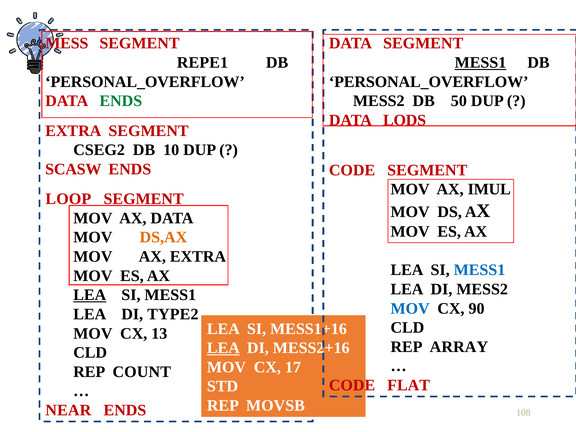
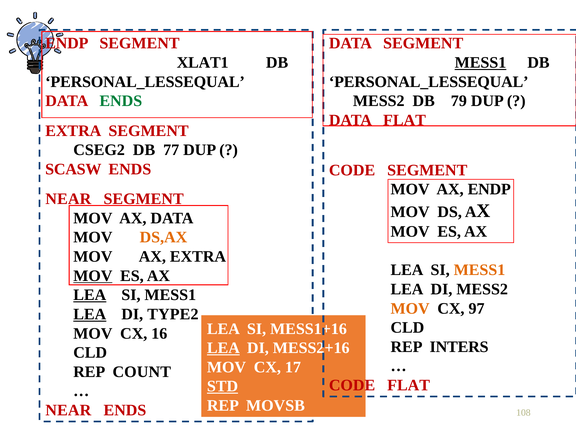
MESS: MESS -> ENDP (67, 43)
REPE1: REPE1 -> XLAT1 (203, 63)
PERSONAL_OVERFLOW: PERSONAL_OVERFLOW -> PERSONAL_LESSEQUAL (145, 82)
PERSONAL_OVERFLOW: PERSONAL_OVERFLOW -> PERSONAL_LESSEQUAL (429, 82)
50: 50 -> 79 (459, 101)
DATA LODS: LODS -> FLAT (404, 120)
10: 10 -> 77 (171, 150)
AX IMUL: IMUL -> ENDP (489, 189)
LOOP: LOOP -> NEAR (68, 199)
MESS1 colour: blue -> orange (480, 270)
MOV underline: none -> present (93, 276)
MOV colour: blue -> orange (410, 308)
90: 90 -> 97 (477, 308)
LEA underline: none -> present (90, 314)
13: 13 -> 16 (159, 333)
ARRAY: ARRAY -> INTERS (459, 347)
STD underline: none -> present (222, 386)
